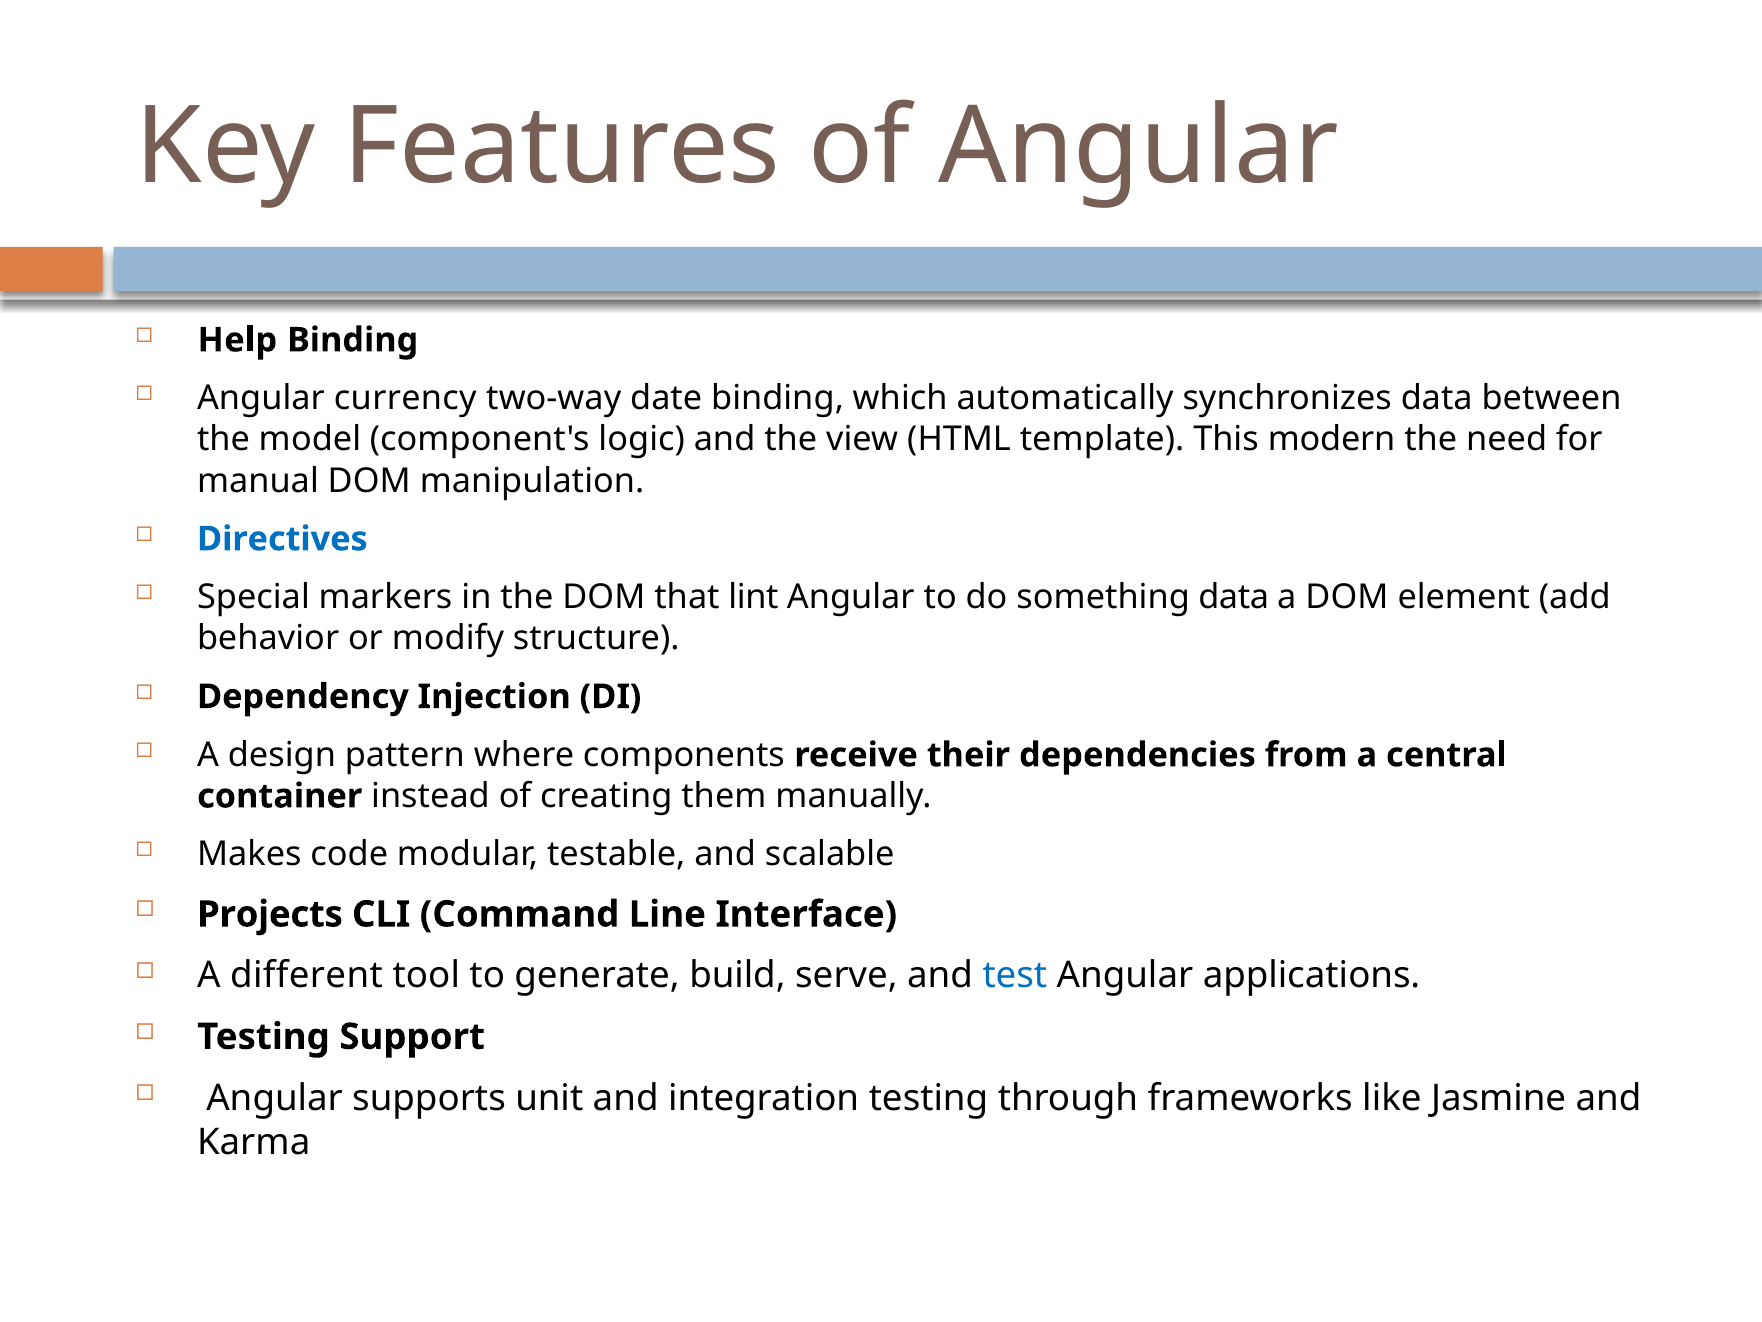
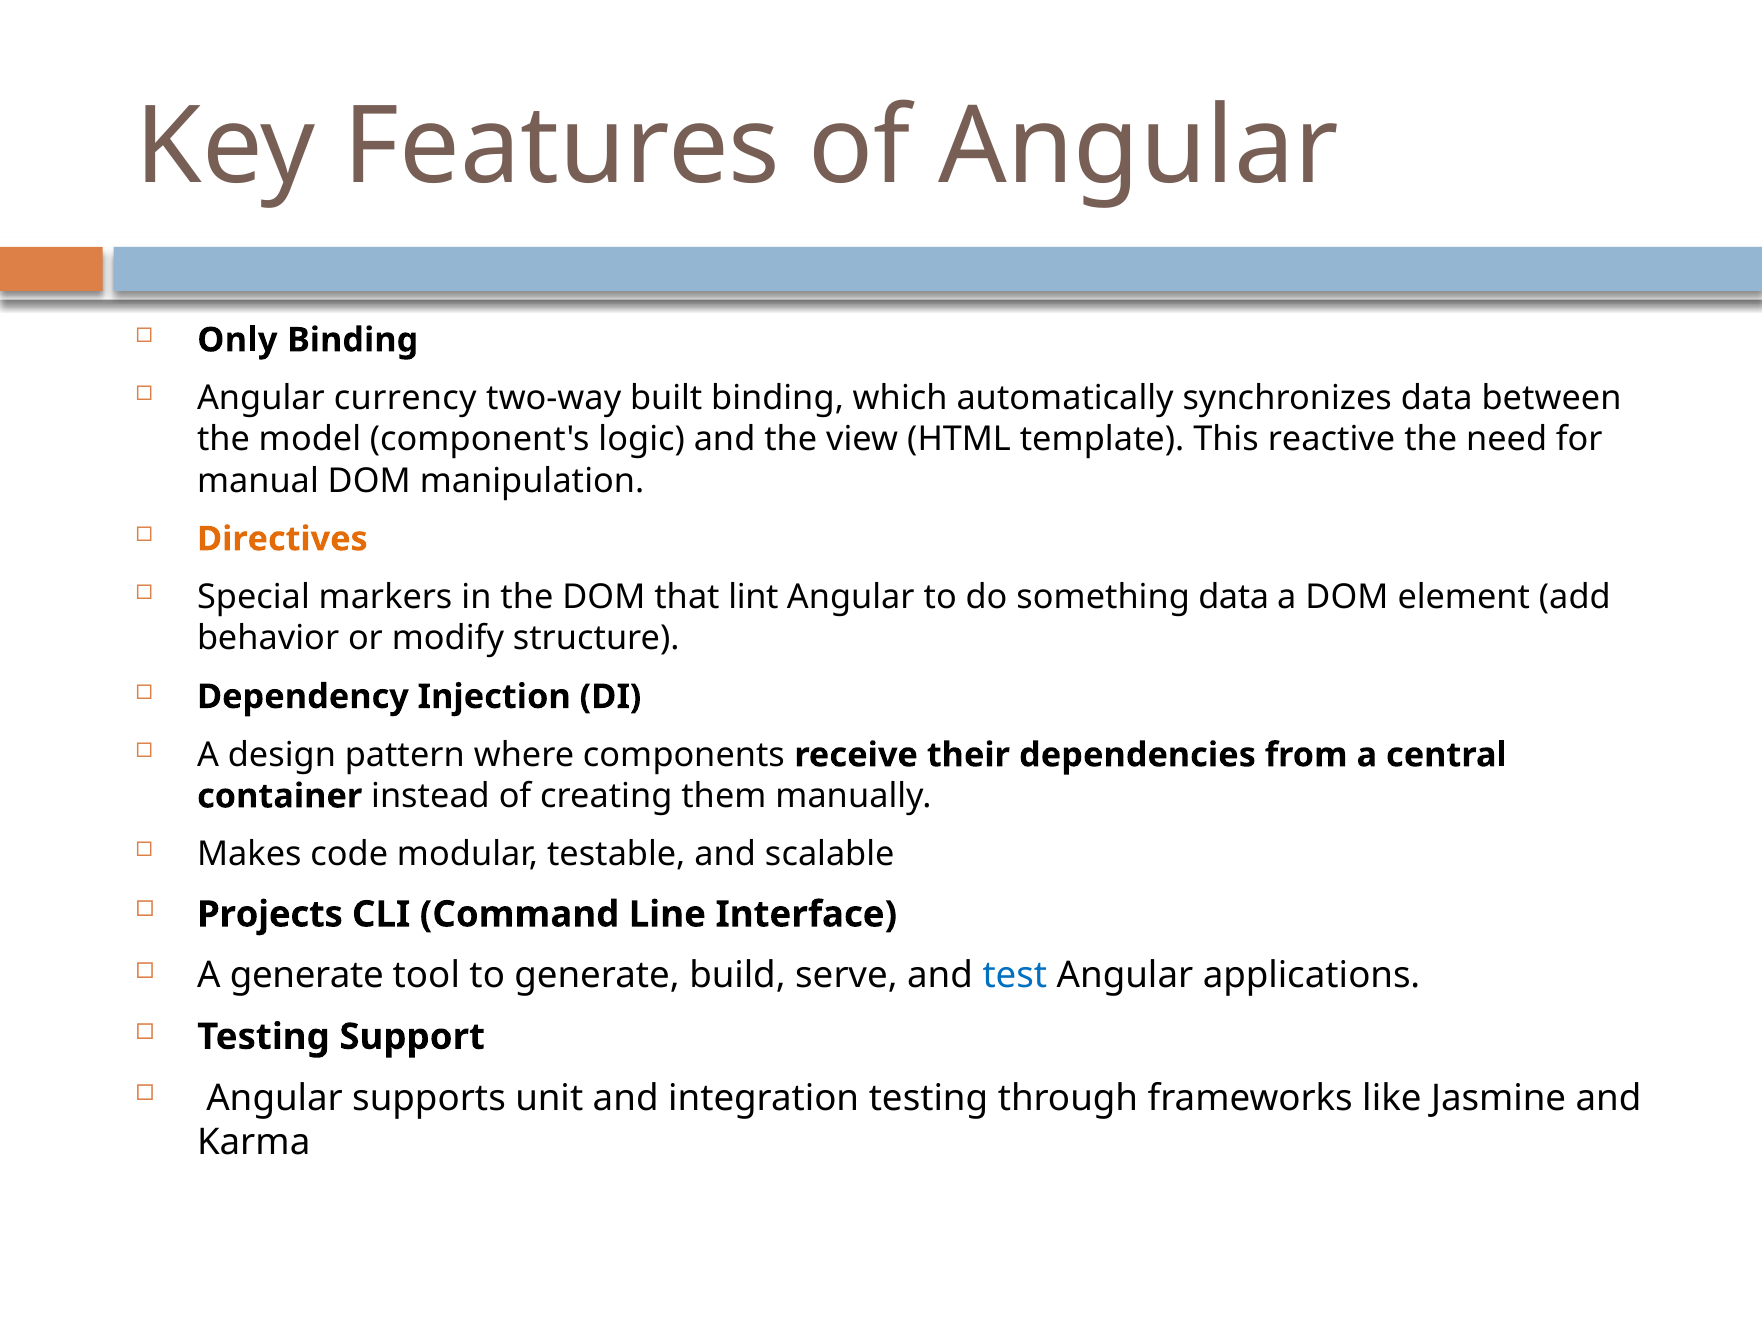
Help: Help -> Only (237, 340)
date: date -> built (666, 398)
modern: modern -> reactive (1331, 439)
Directives colour: blue -> orange (282, 539)
A different: different -> generate (307, 975)
